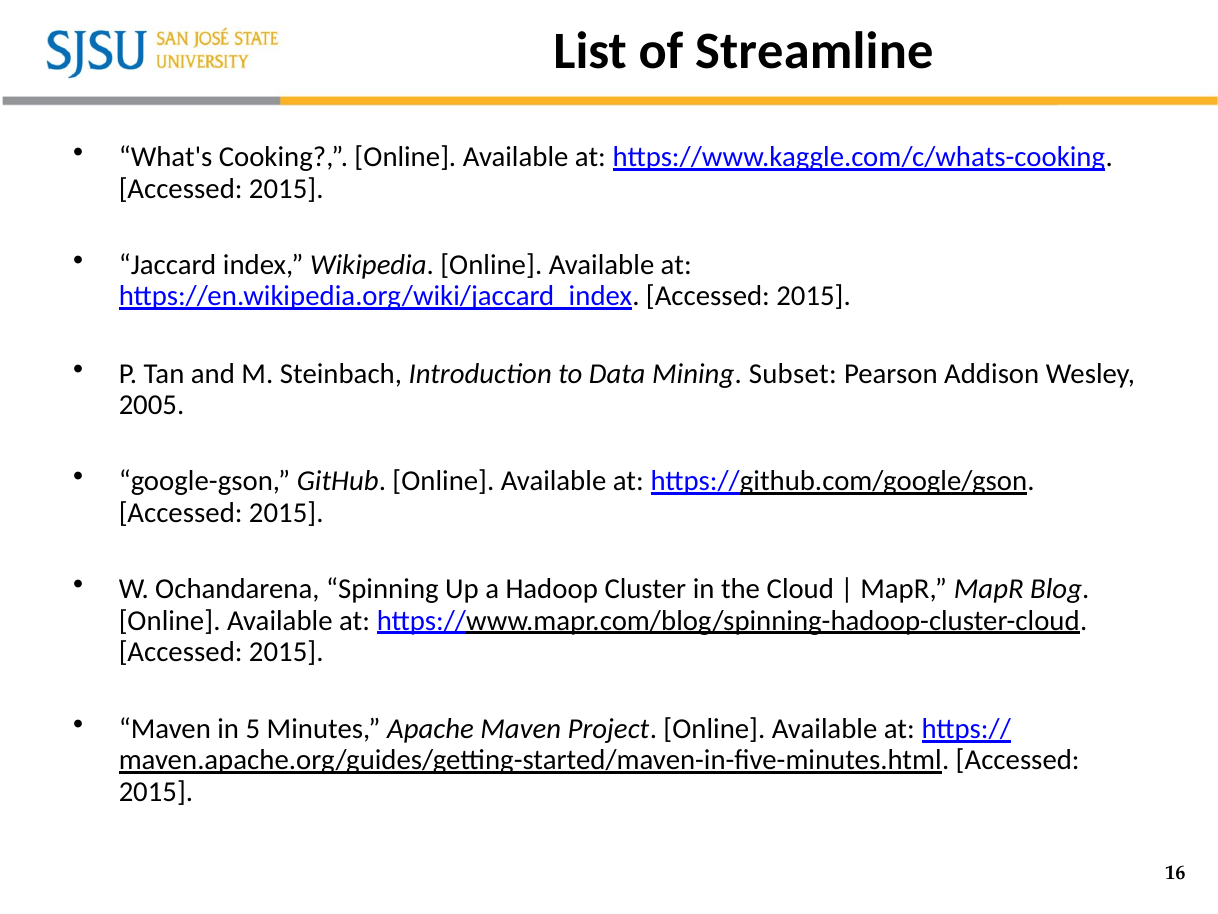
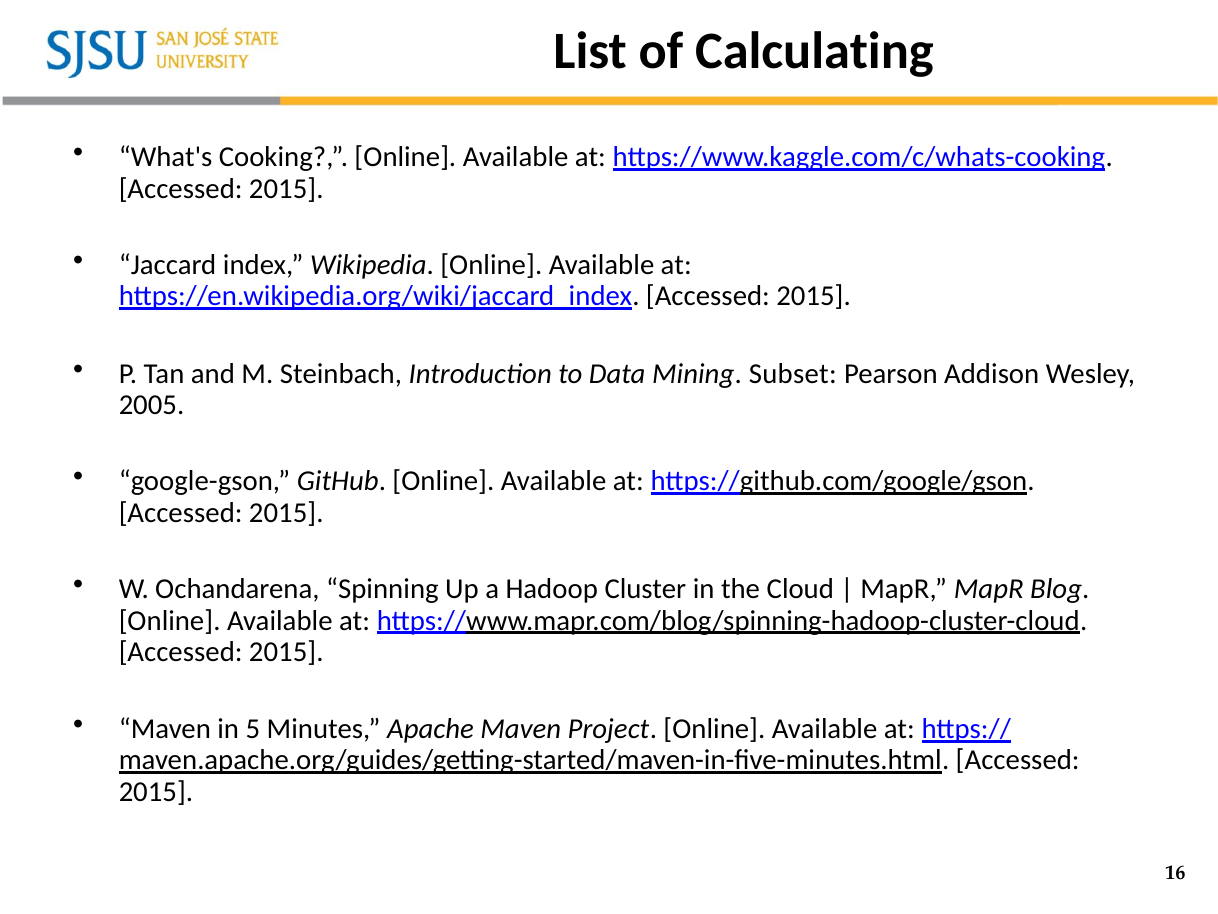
Streamline: Streamline -> Calculating (814, 51)
